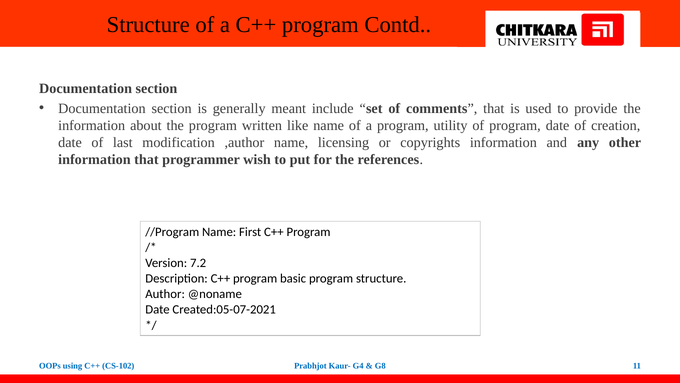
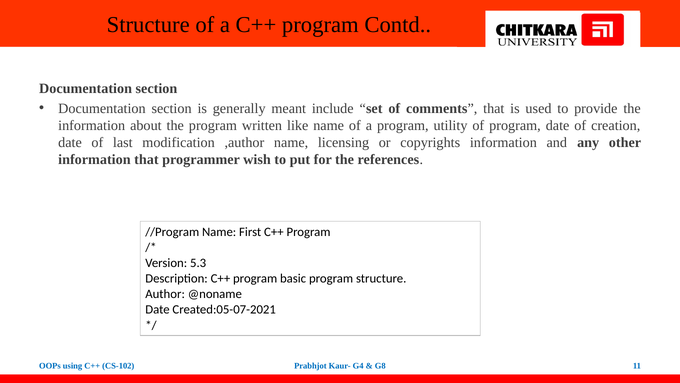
7.2: 7.2 -> 5.3 (198, 263)
